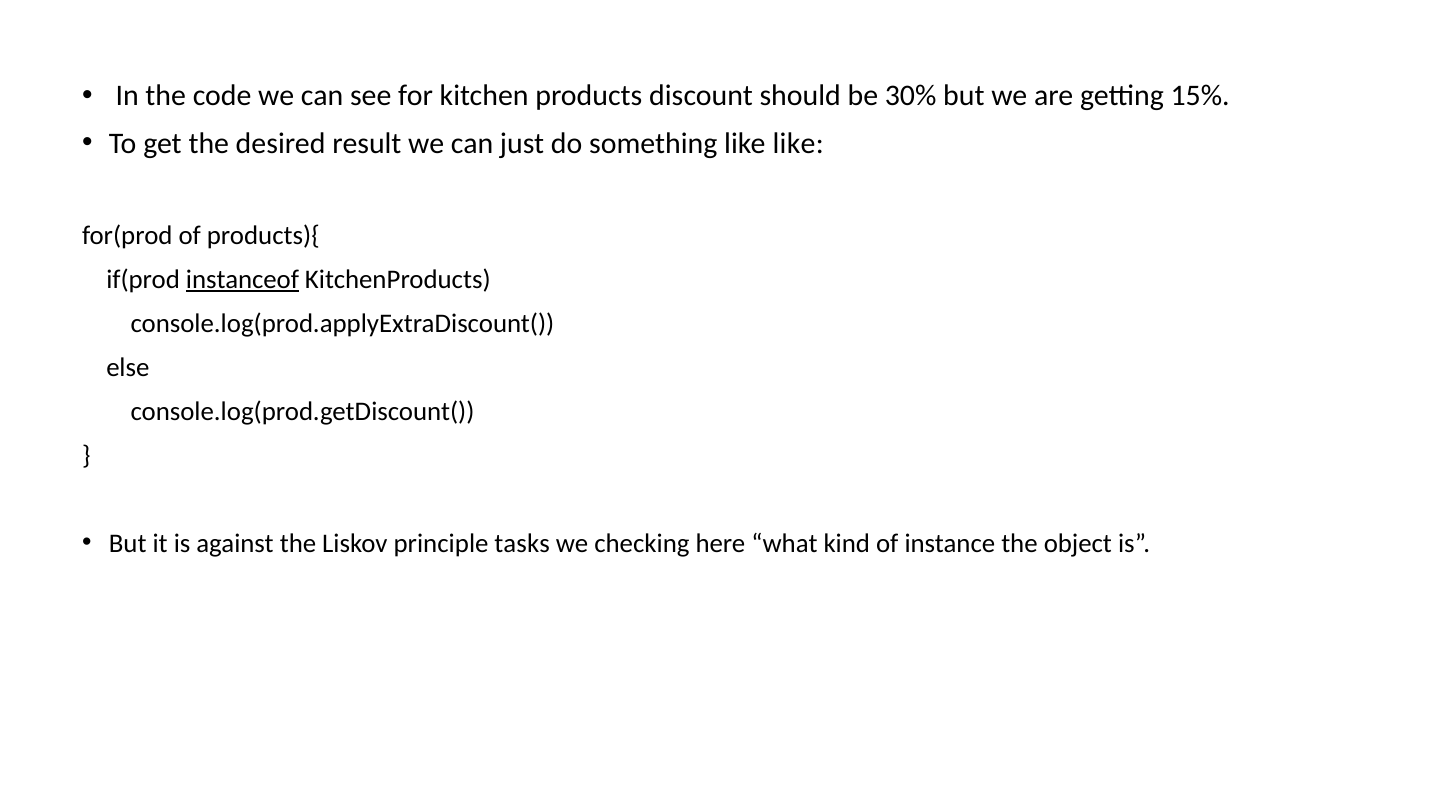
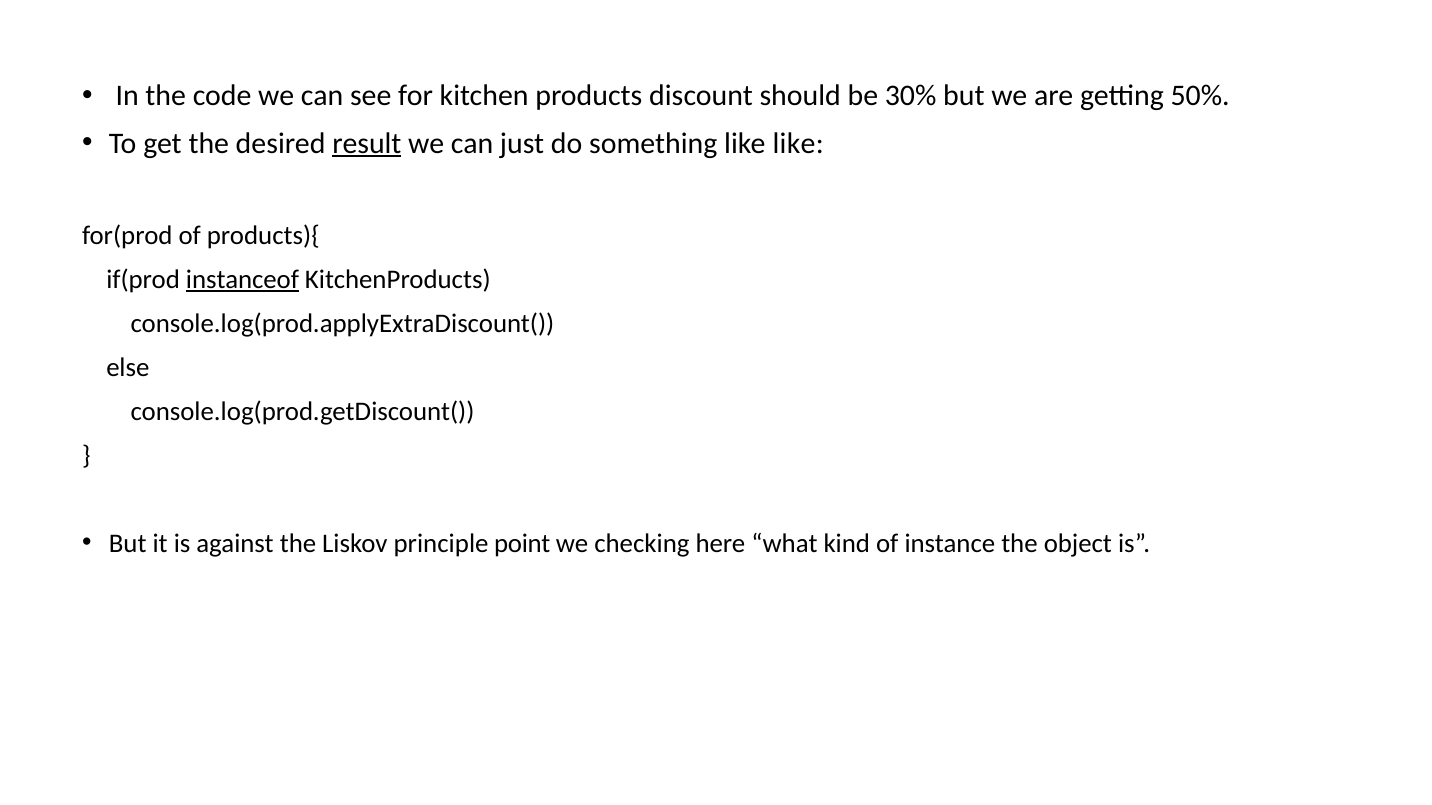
15%: 15% -> 50% (1200, 96)
result underline: none -> present (367, 143)
tasks: tasks -> point (522, 543)
